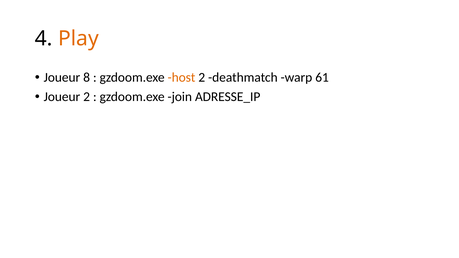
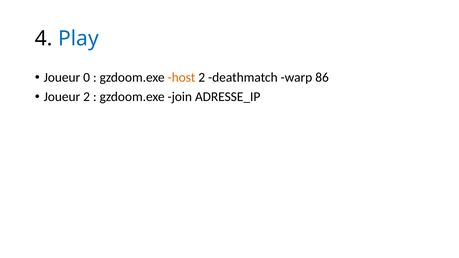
Play colour: orange -> blue (78, 39)
8: 8 -> 0 (87, 78)
61: 61 -> 86 (322, 78)
